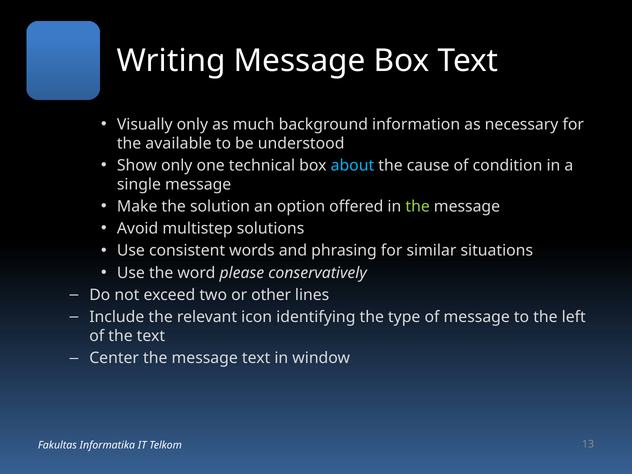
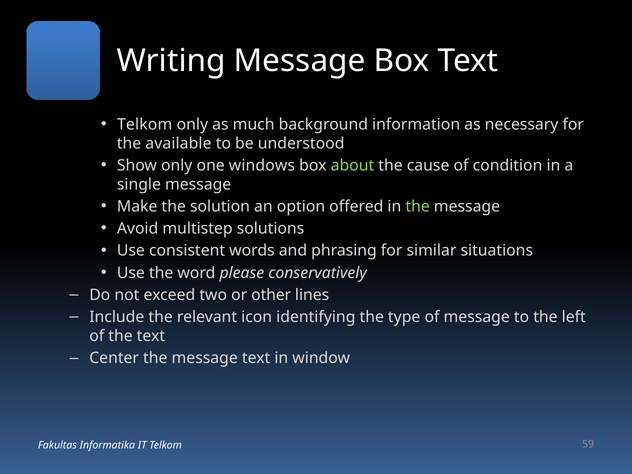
Visually: Visually -> Telkom (145, 124)
technical: technical -> windows (262, 165)
about colour: light blue -> light green (352, 165)
13: 13 -> 59 (588, 444)
